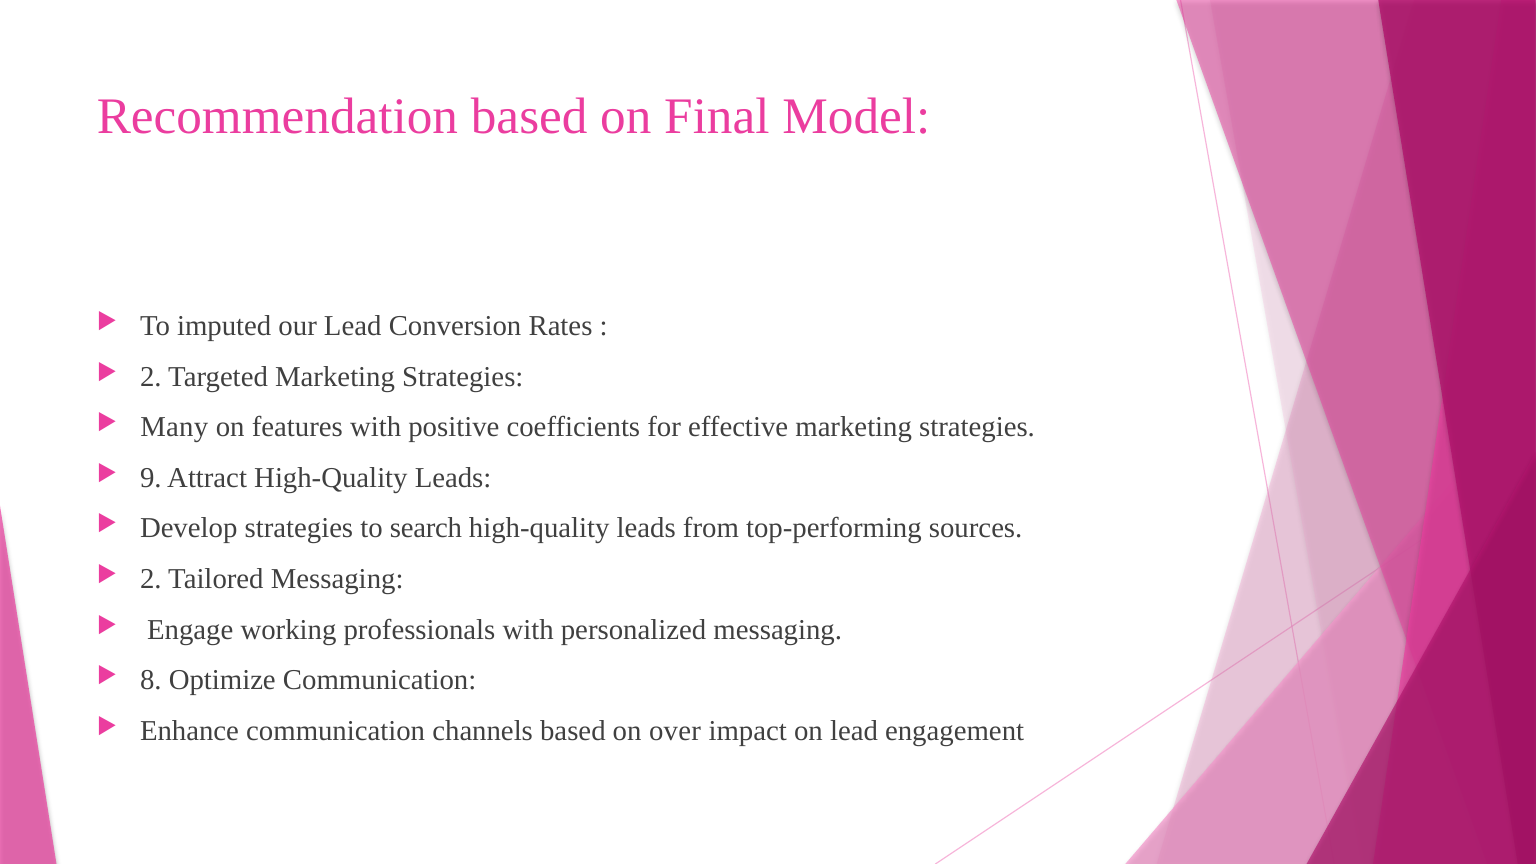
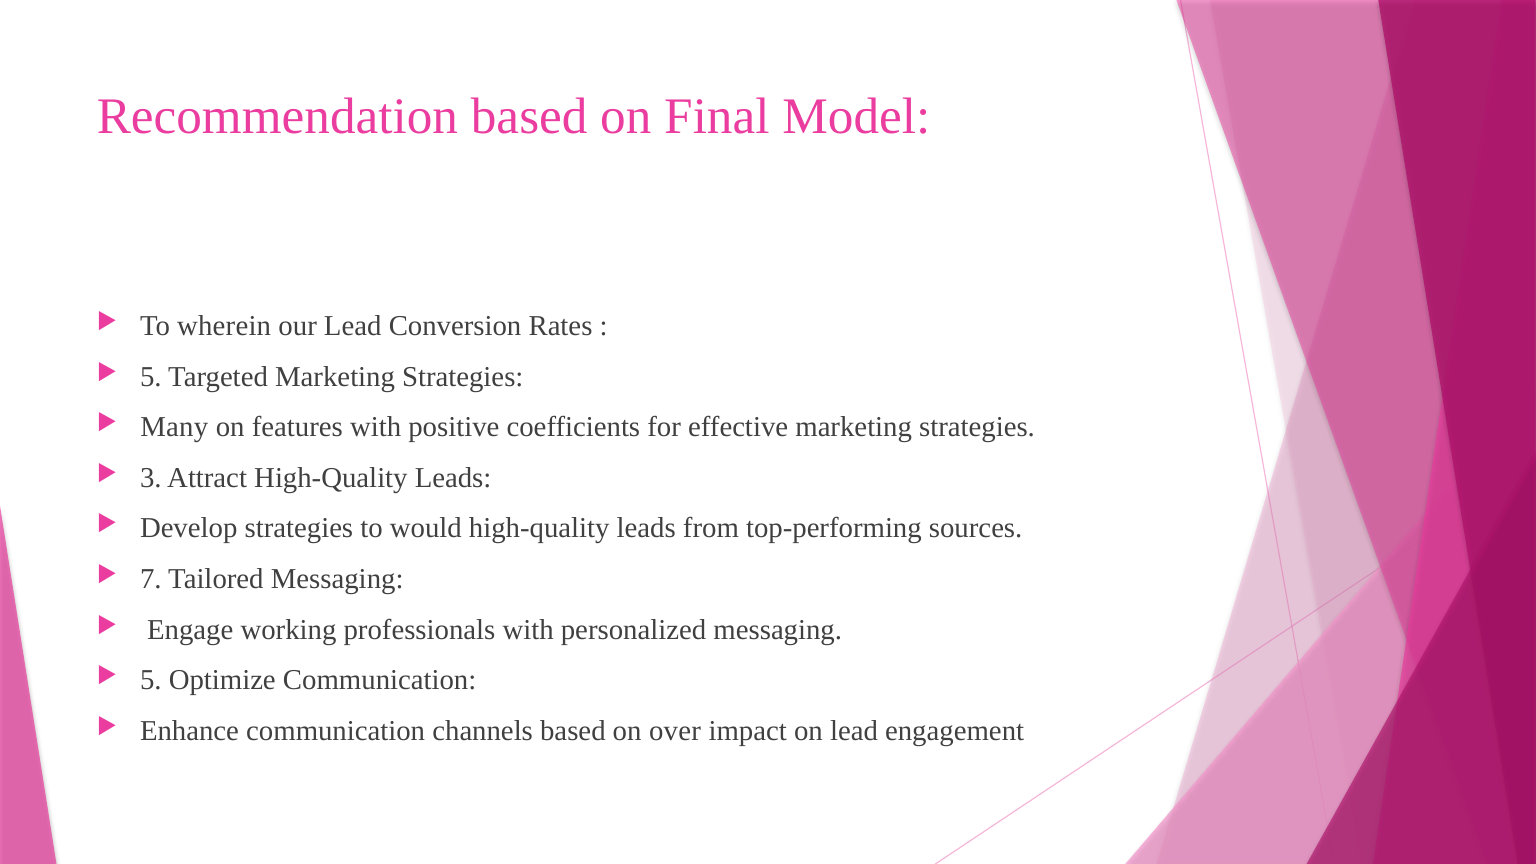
imputed: imputed -> wherein (224, 326)
2: 2 -> 5 (151, 377)
9: 9 -> 3 (151, 478)
search: search -> would (426, 528)
2: 2 -> 7 (151, 579)
8: 8 -> 5 (151, 680)
